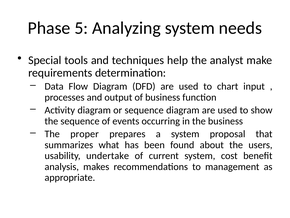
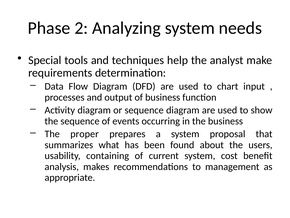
5: 5 -> 2 (81, 28)
undertake: undertake -> containing (108, 155)
